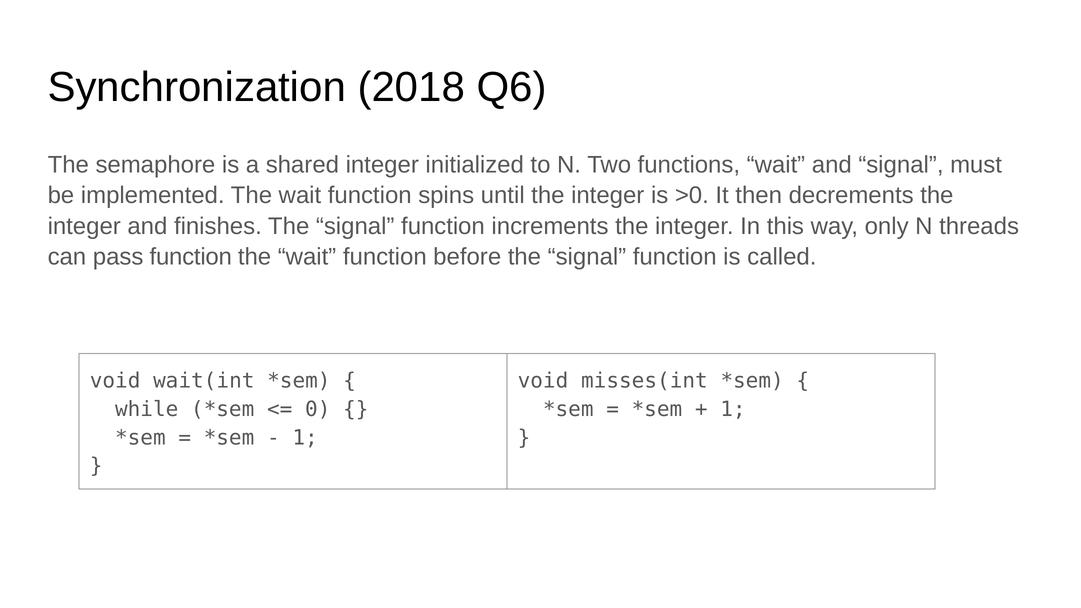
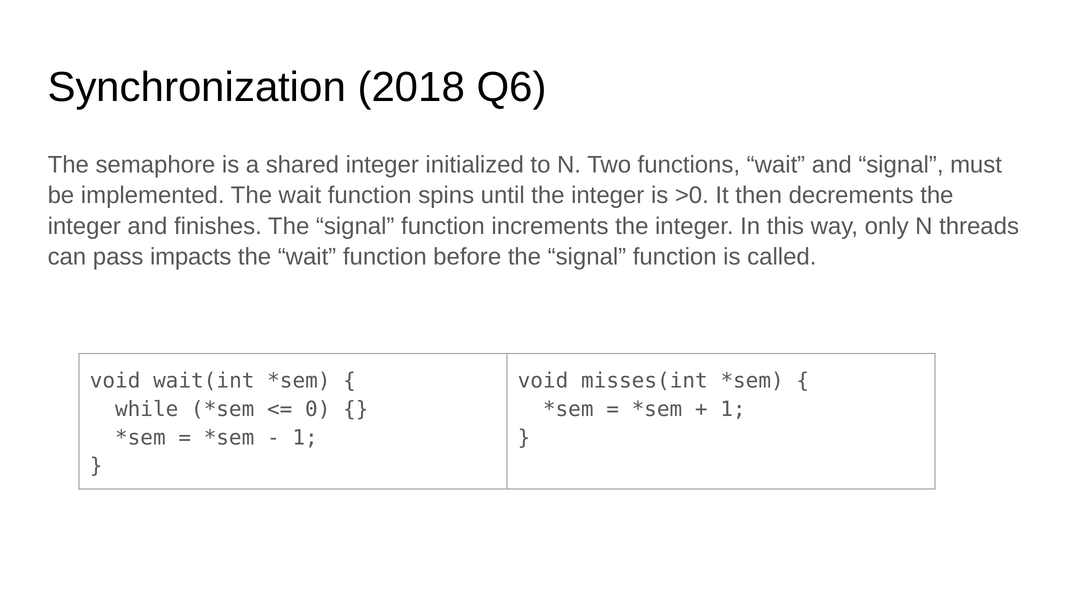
pass function: function -> impacts (191, 257)
